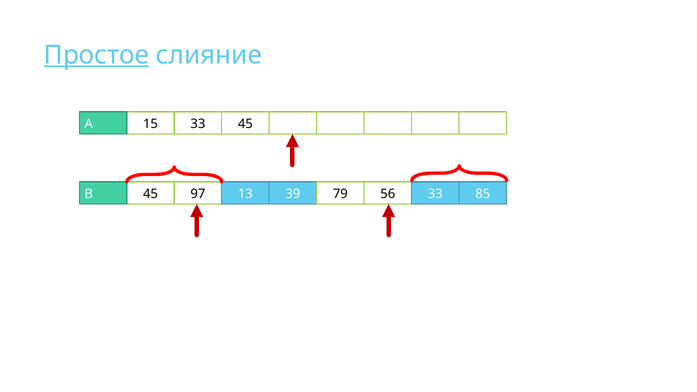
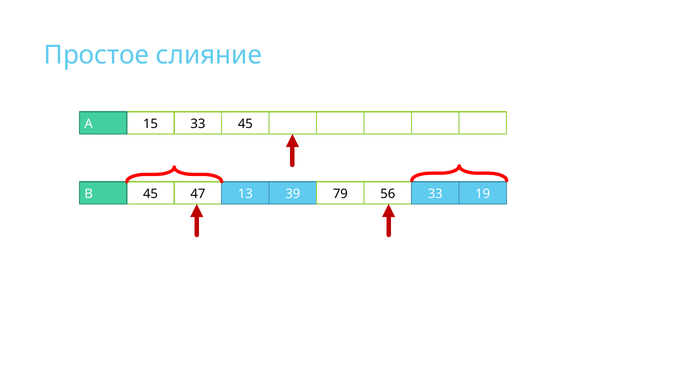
Простое underline: present -> none (97, 55)
97: 97 -> 47 (198, 194)
85: 85 -> 19 (483, 194)
